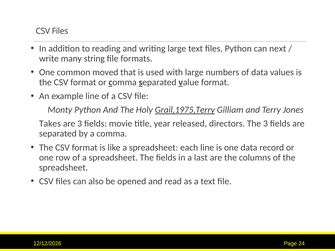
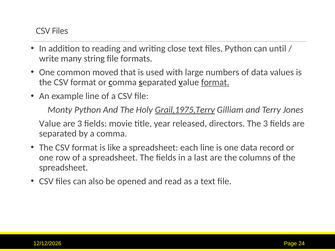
writing large: large -> close (177, 49)
next: next -> until (278, 49)
format underline: none -> present (215, 82)
Takes: Takes -> Value (50, 124)
